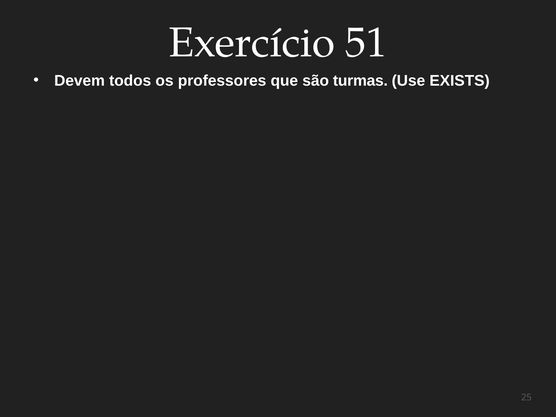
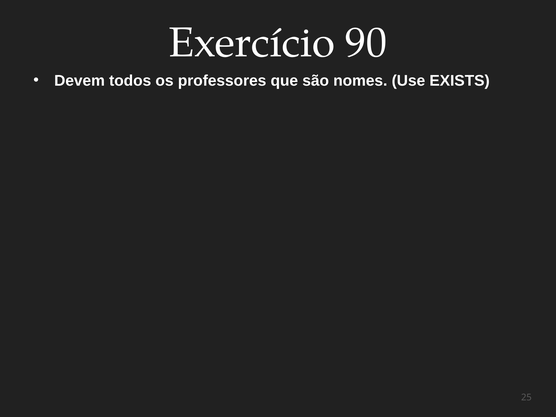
51: 51 -> 90 (366, 43)
turmas: turmas -> nomes (360, 81)
